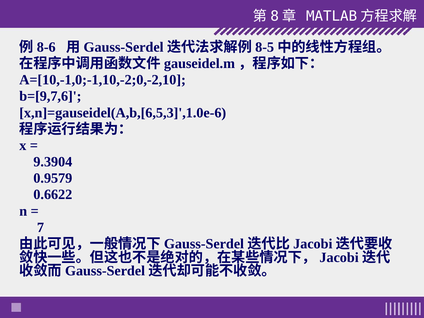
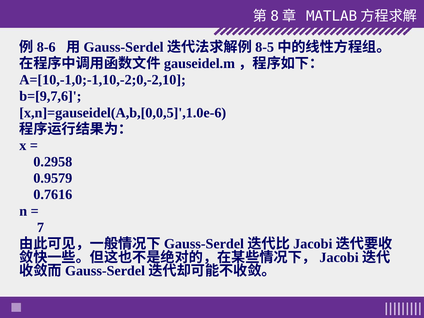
x,n]=gauseidel(A,b,[6,5,3]',1.0e-6: x,n]=gauseidel(A,b,[6,5,3]',1.0e-6 -> x,n]=gauseidel(A,b,[0,0,5]',1.0e-6 (123, 113)
9.3904: 9.3904 -> 0.2958 (53, 162)
0.6622: 0.6622 -> 0.7616 (53, 195)
